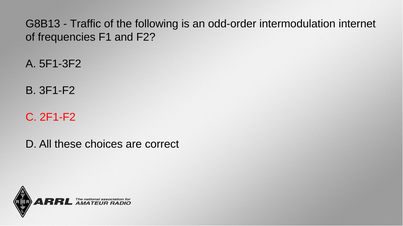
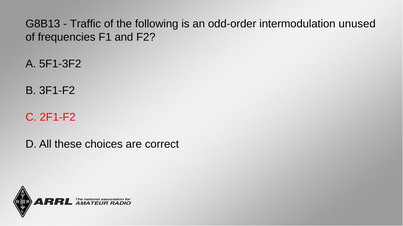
internet: internet -> unused (357, 24)
